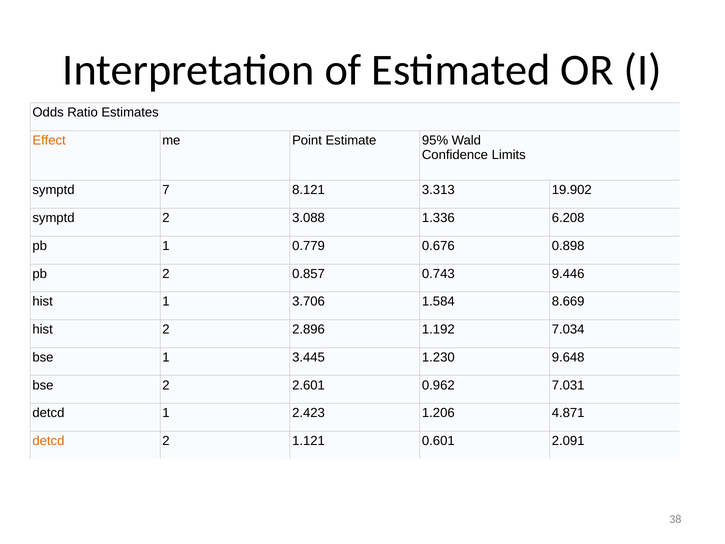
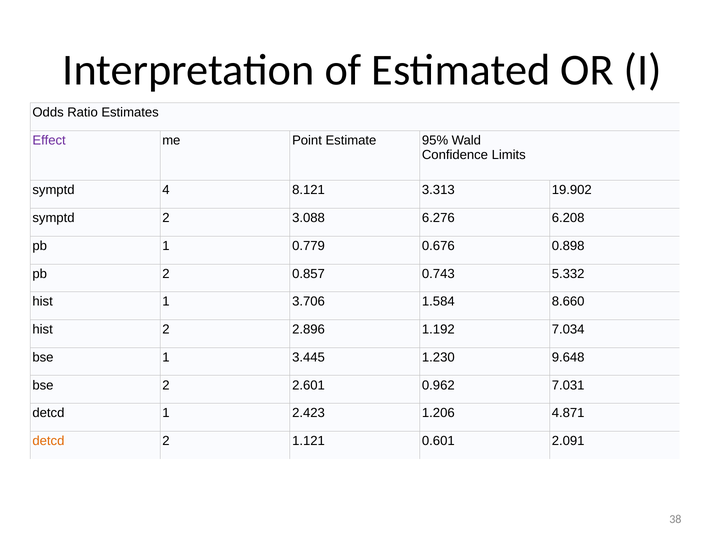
Effect colour: orange -> purple (49, 140)
7: 7 -> 4 (166, 190)
1.336: 1.336 -> 6.276 (438, 218)
9.446: 9.446 -> 5.332 (568, 274)
8.669: 8.669 -> 8.660 (568, 302)
